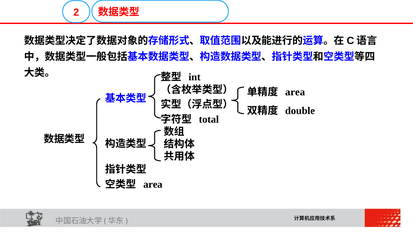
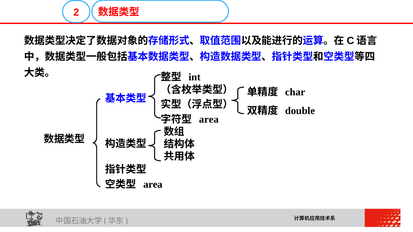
area: area -> char (295, 92)
total: total -> area (209, 119)
